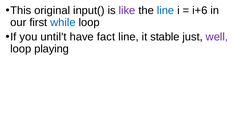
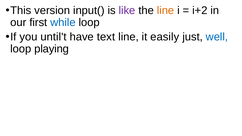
original: original -> version (52, 10)
line colour: blue -> orange (166, 10)
i+6: i+6 -> i+2 (200, 10)
fact: fact -> text (106, 37)
stable: stable -> easily (165, 37)
well colour: purple -> blue (217, 37)
